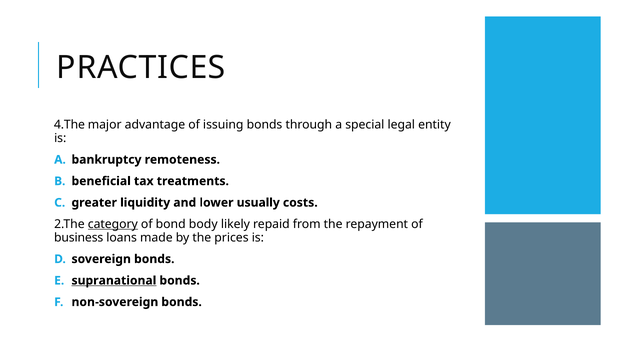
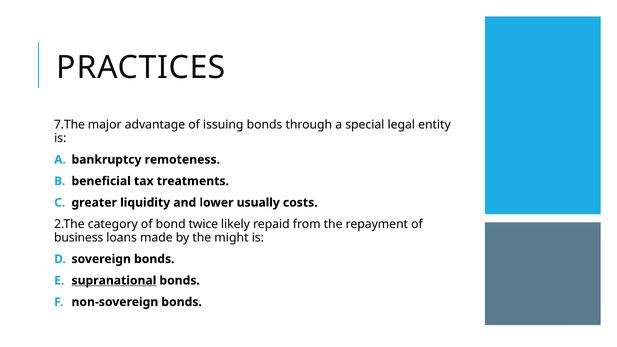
4.The: 4.The -> 7.The (69, 125)
category underline: present -> none (113, 224)
body: body -> twice (203, 224)
prices: prices -> might (231, 238)
